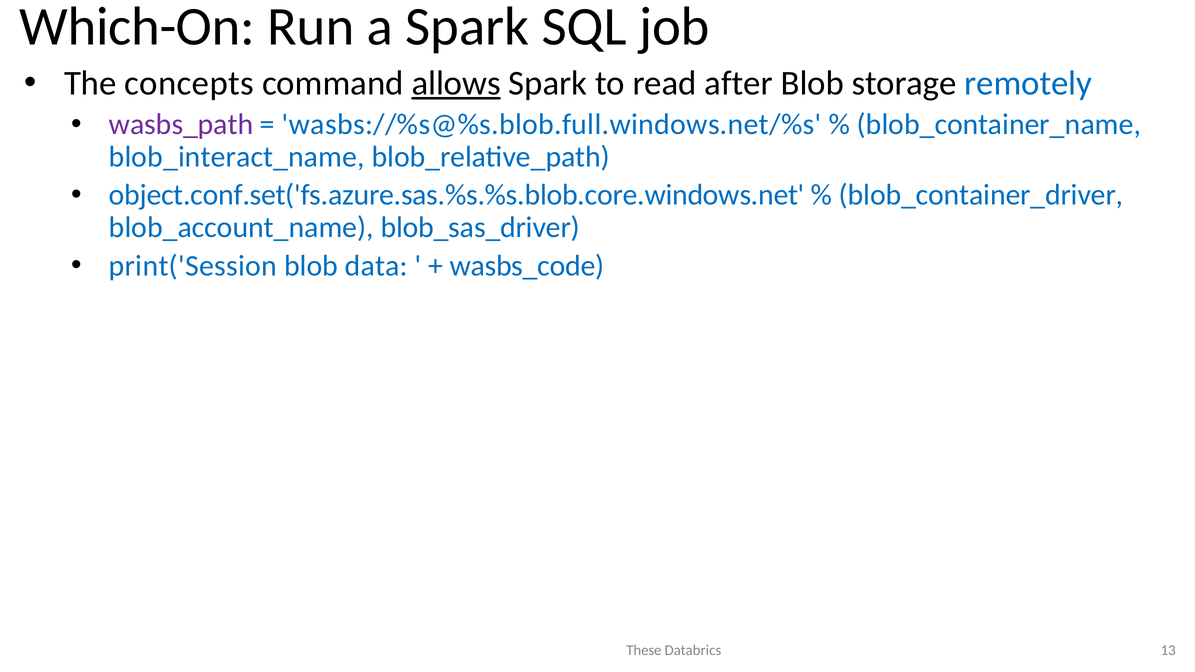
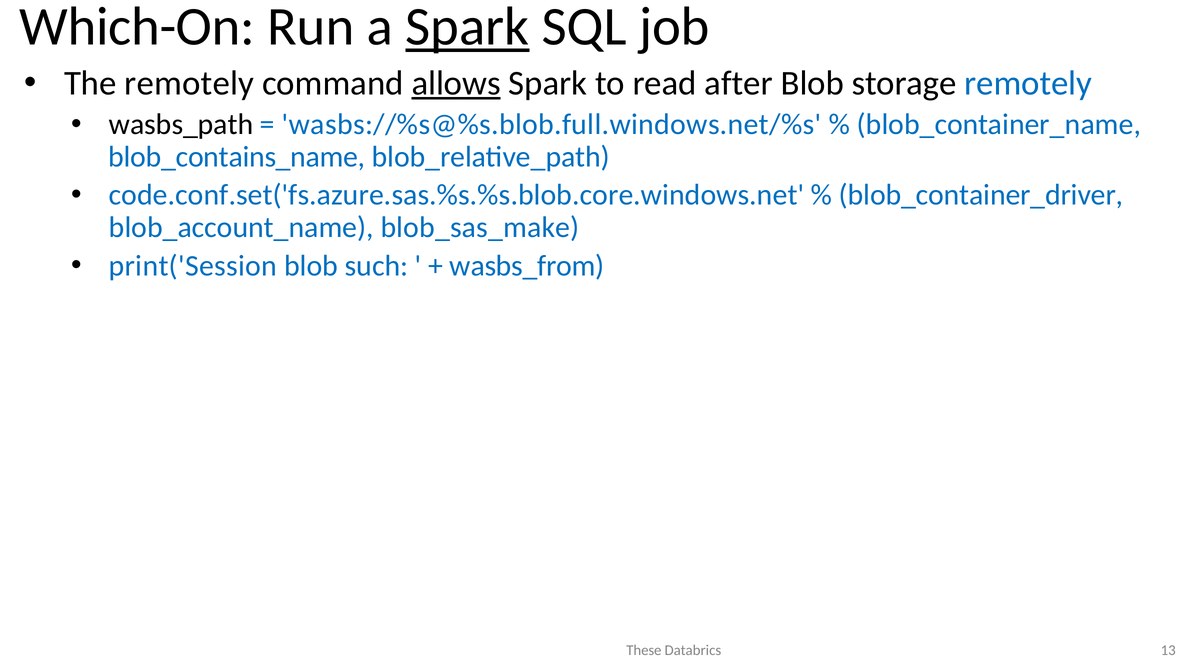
Spark underline: none -> present (467, 27)
The concepts: concepts -> remotely (189, 83)
wasbs_path colour: purple -> black (181, 124)
blob_interact_name: blob_interact_name -> blob_contains_name (237, 157)
object.conf.set('fs.azure.sas.%s.%s.blob.core.windows.net: object.conf.set('fs.azure.sas.%s.%s.blob.core.windows.net -> code.conf.set('fs.azure.sas.%s.%s.blob.core.windows.net (456, 195)
blob_sas_driver: blob_sas_driver -> blob_sas_make (480, 227)
data: data -> such (377, 266)
wasbs_code: wasbs_code -> wasbs_from (527, 266)
